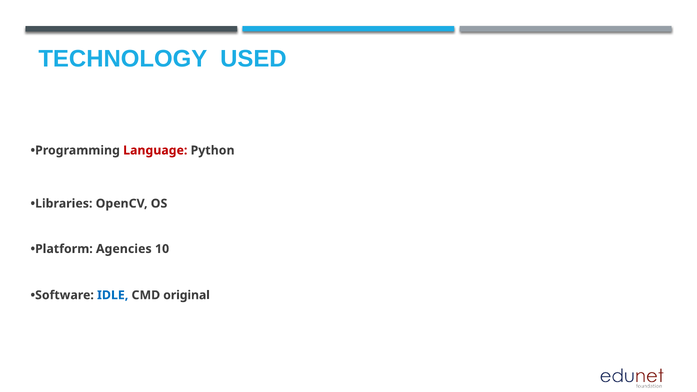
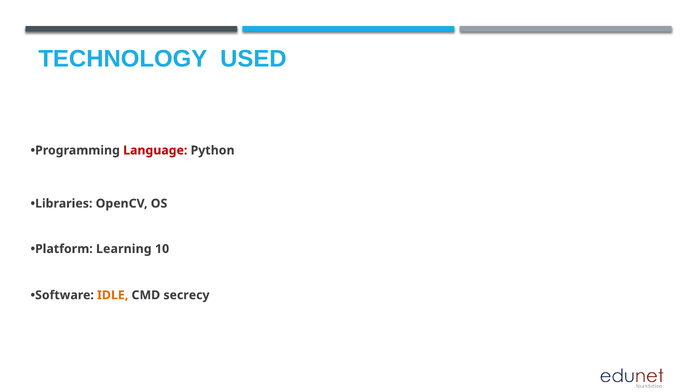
Agencies: Agencies -> Learning (124, 249)
IDLE colour: blue -> orange (113, 295)
original: original -> secrecy (186, 295)
